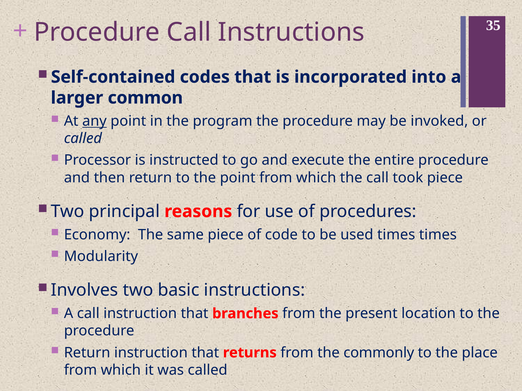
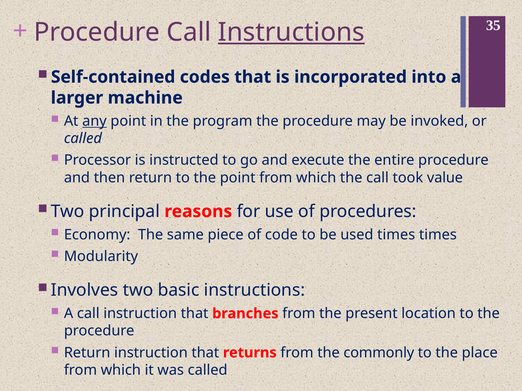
Instructions underline: none -> present (291, 32)
common: common -> machine (145, 98)
took piece: piece -> value (445, 178)
